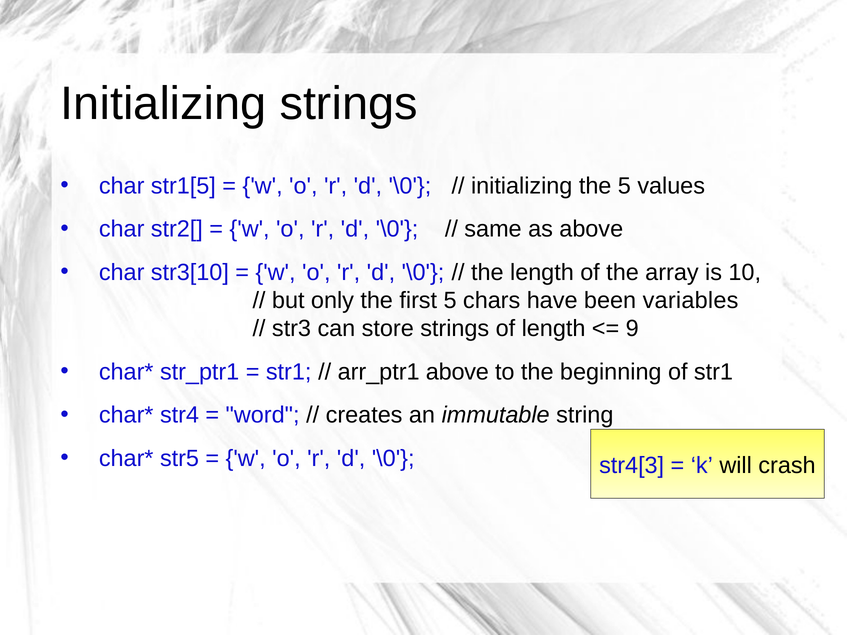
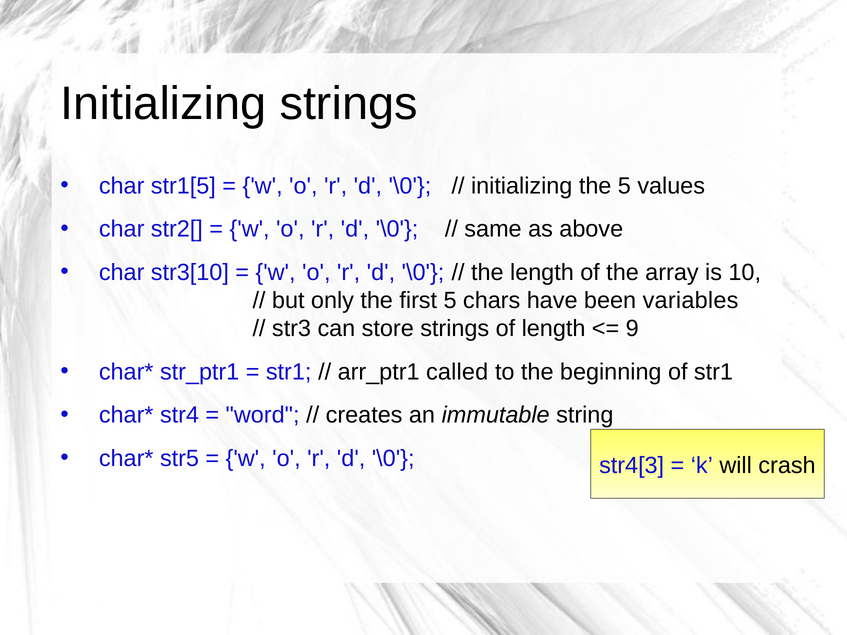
arr_ptr1 above: above -> called (457, 372)
